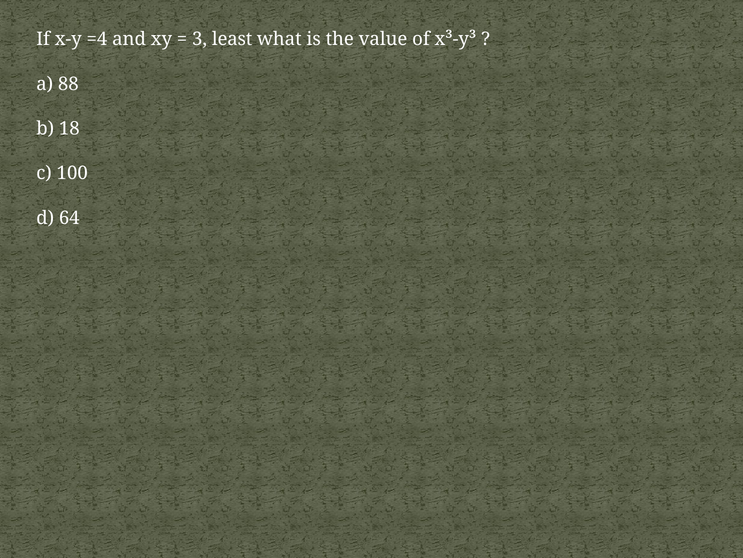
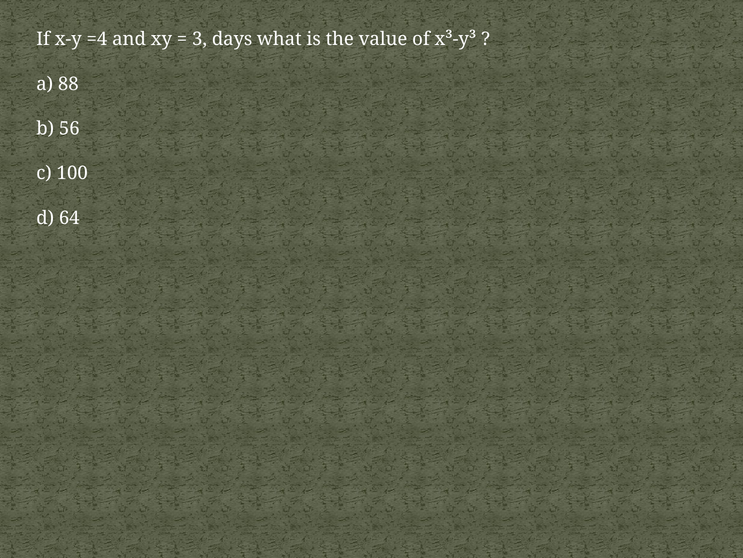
least: least -> days (232, 39)
18: 18 -> 56 (69, 128)
